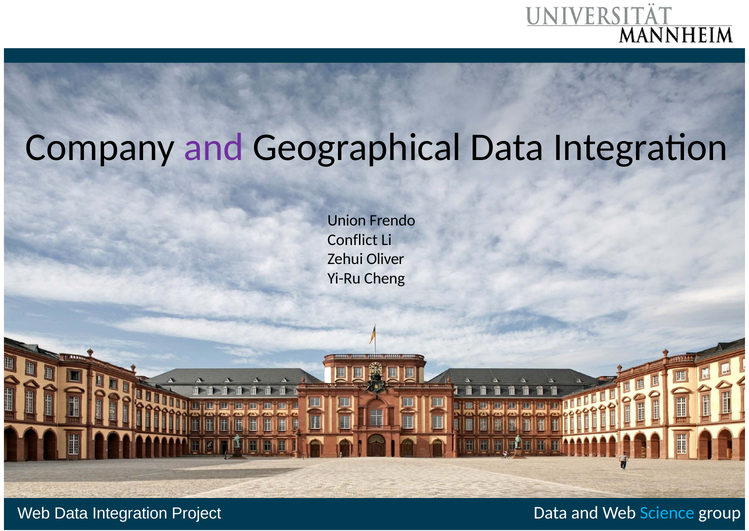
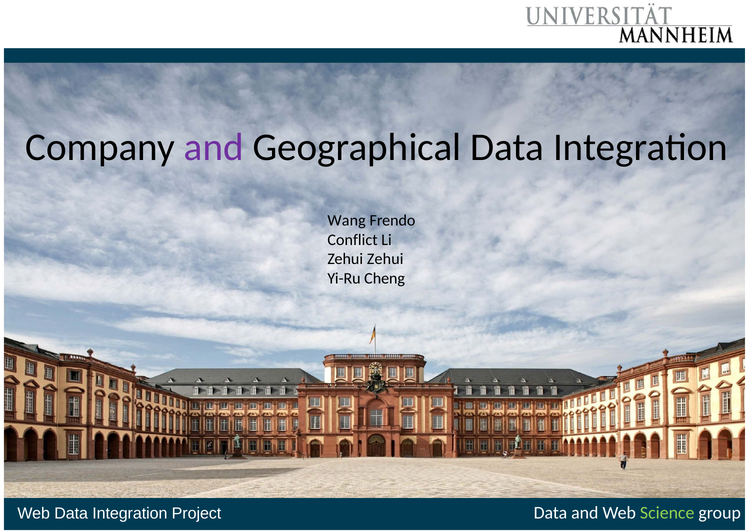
Union: Union -> Wang (347, 220)
Zehui Oliver: Oliver -> Zehui (385, 259)
Science colour: light blue -> light green (667, 512)
